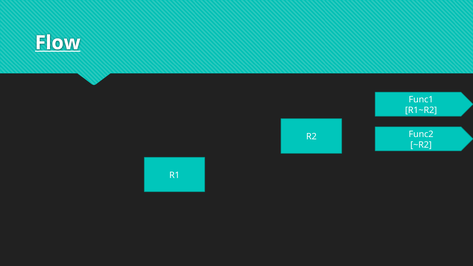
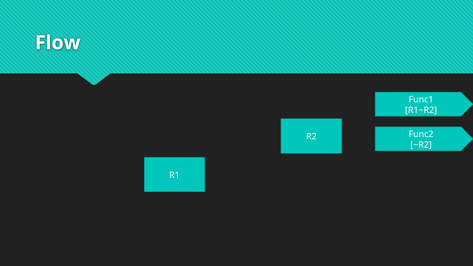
Flow underline: present -> none (58, 43)
